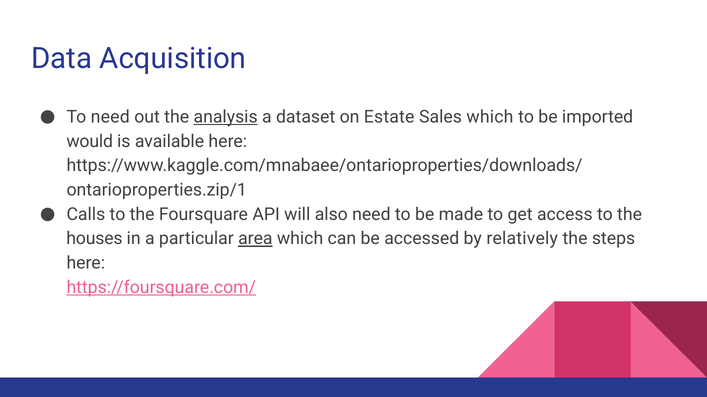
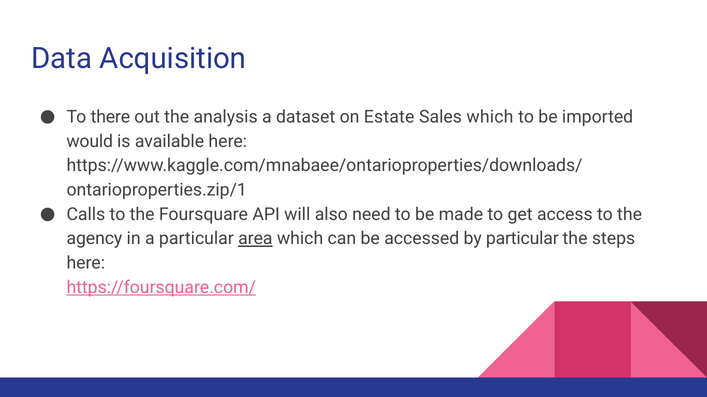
To need: need -> there (110, 117)
analysis underline: present -> none (226, 117)
houses: houses -> agency (94, 239)
by relatively: relatively -> particular (522, 239)
